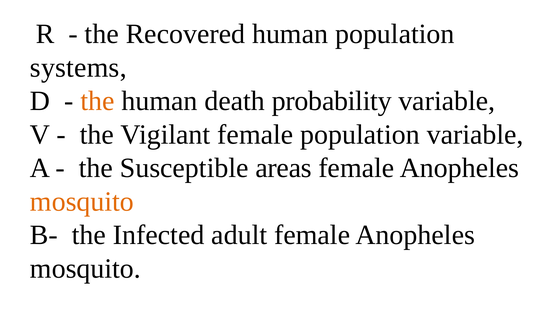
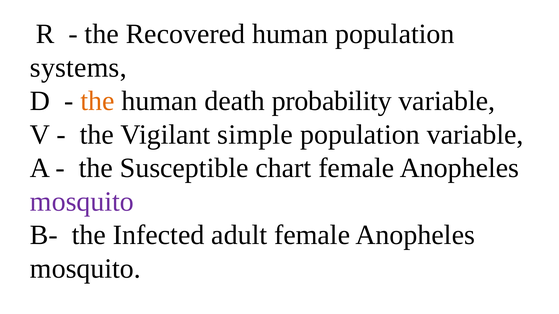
Vigilant female: female -> simple (255, 135)
areas: areas -> chart (283, 168)
mosquito colour: orange -> purple (82, 202)
